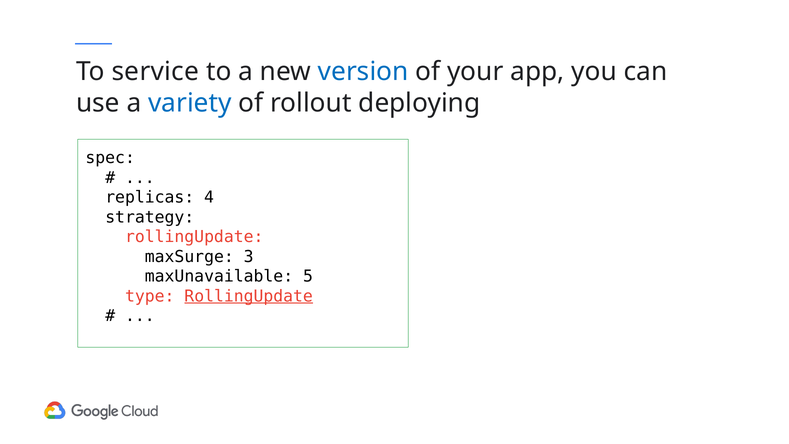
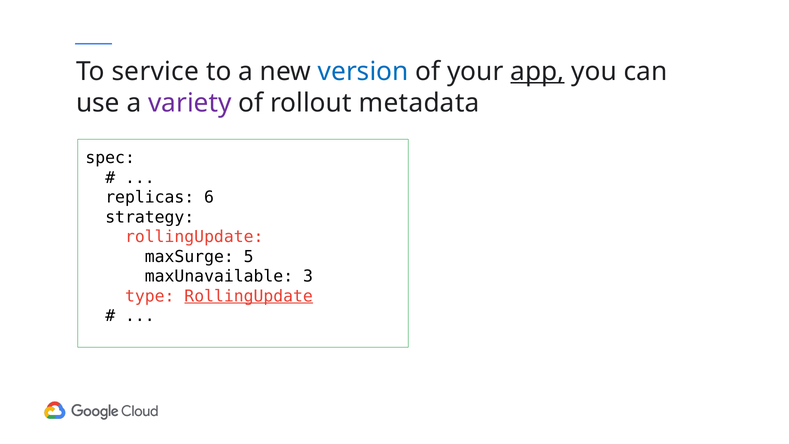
app underline: none -> present (537, 71)
variety colour: blue -> purple (190, 103)
deploying: deploying -> metadata (419, 103)
4: 4 -> 6 (209, 197)
3: 3 -> 5 (249, 257)
5: 5 -> 3 (308, 276)
